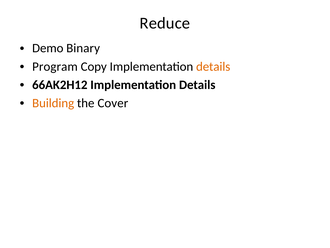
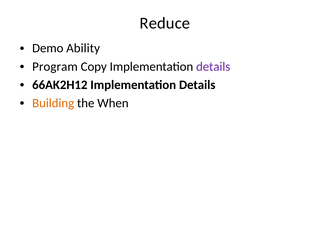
Binary: Binary -> Ability (83, 48)
details colour: orange -> purple (213, 66)
Cover: Cover -> When (113, 103)
